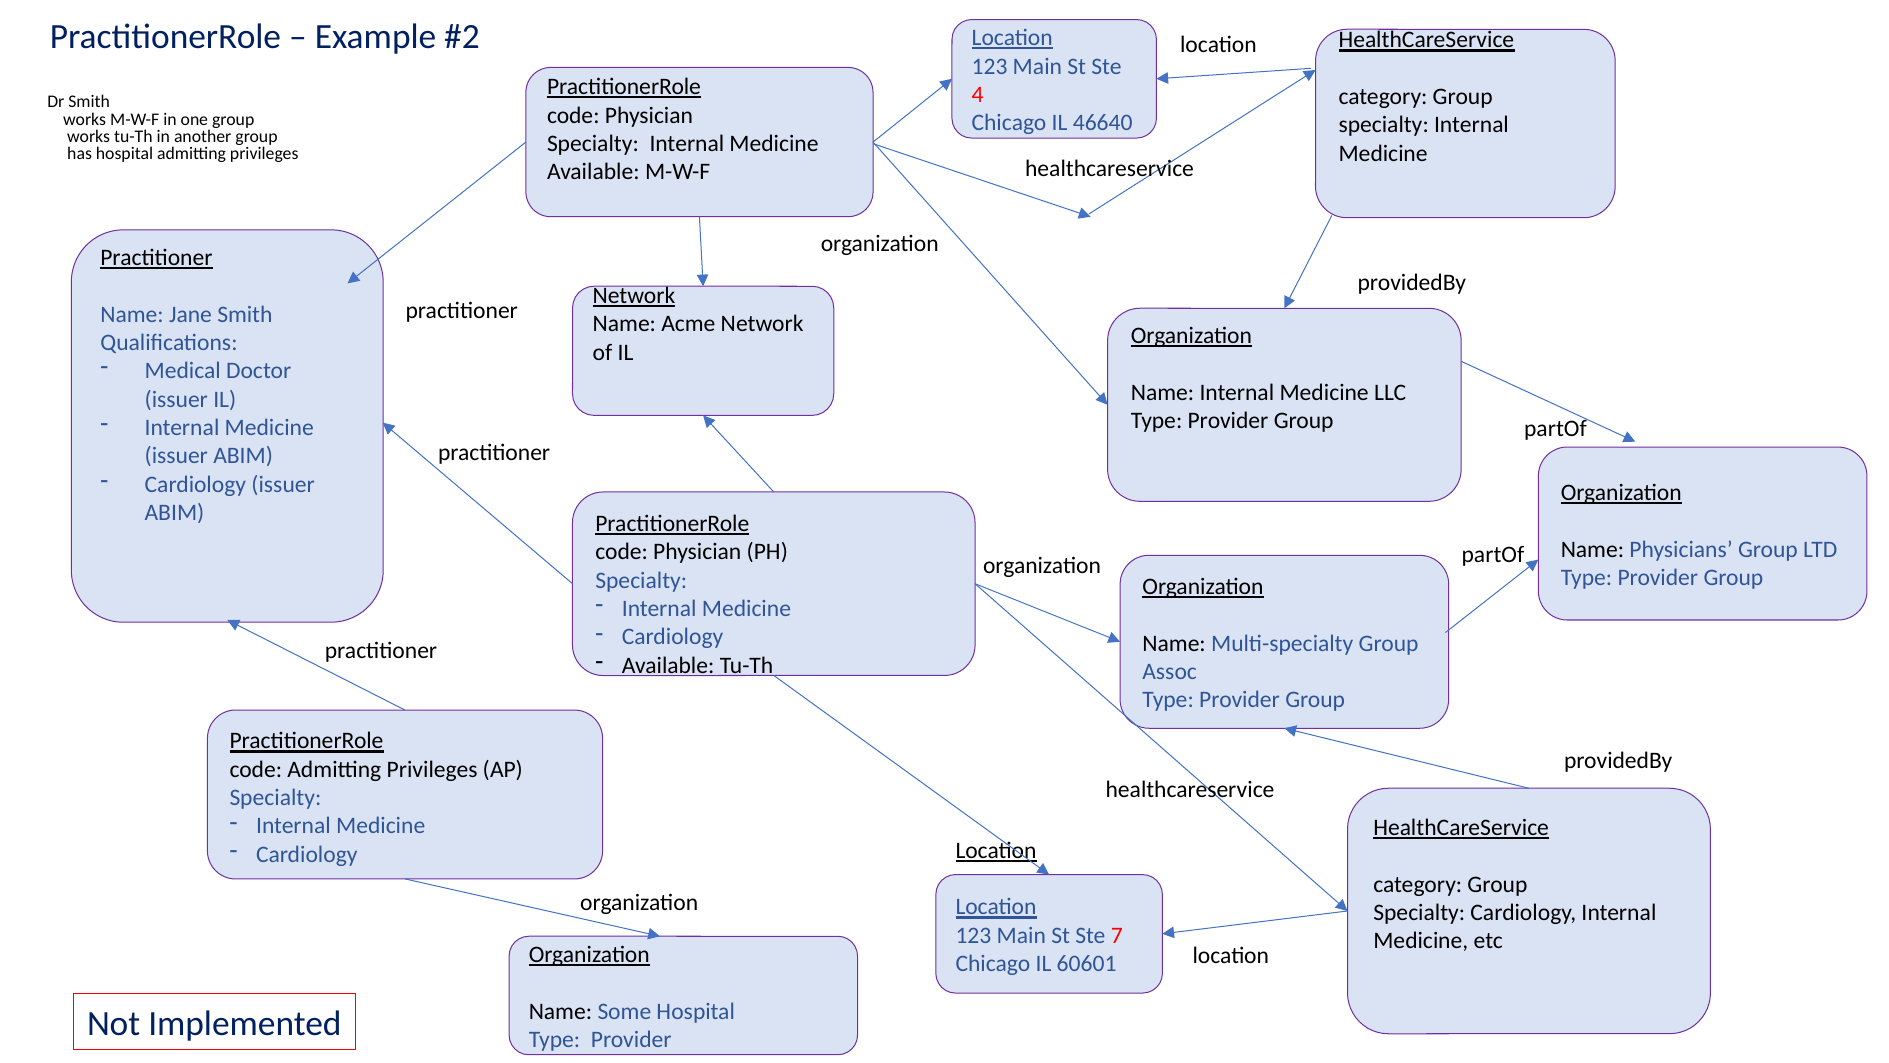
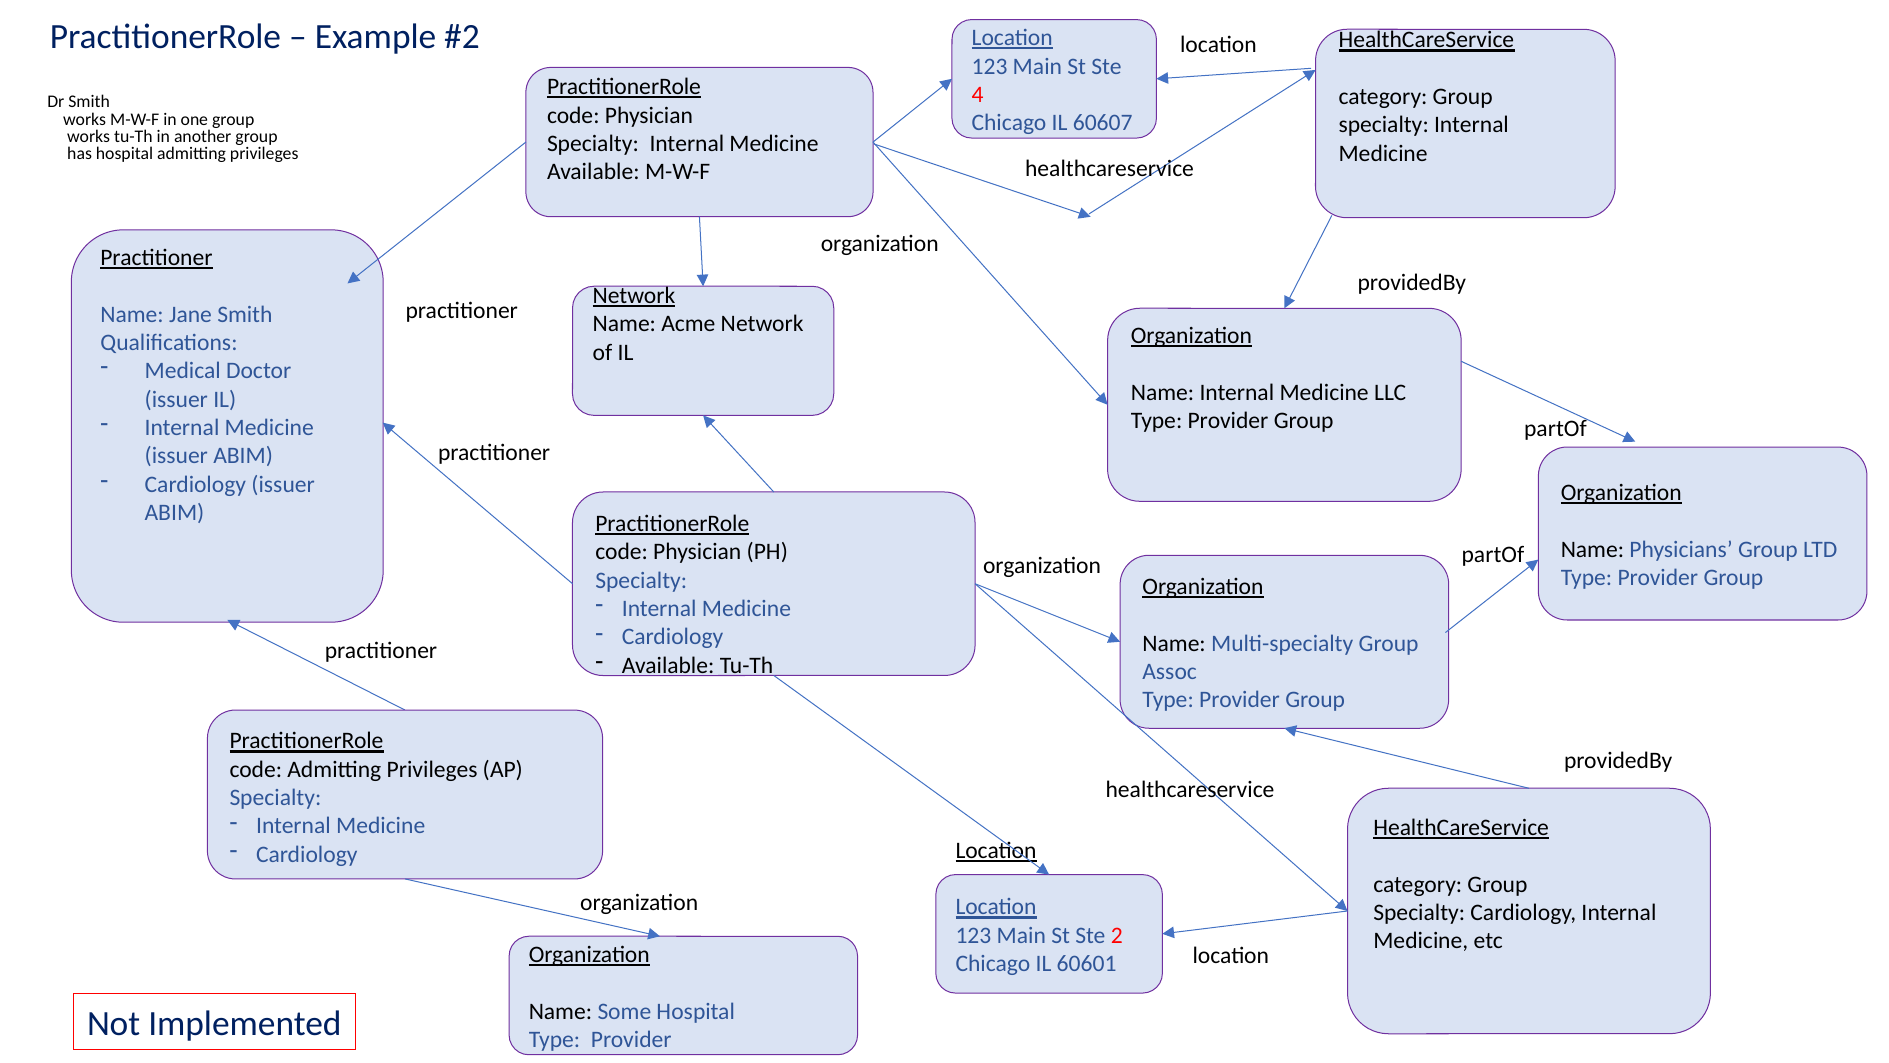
46640: 46640 -> 60607 (1103, 123)
7: 7 -> 2 (1117, 935)
